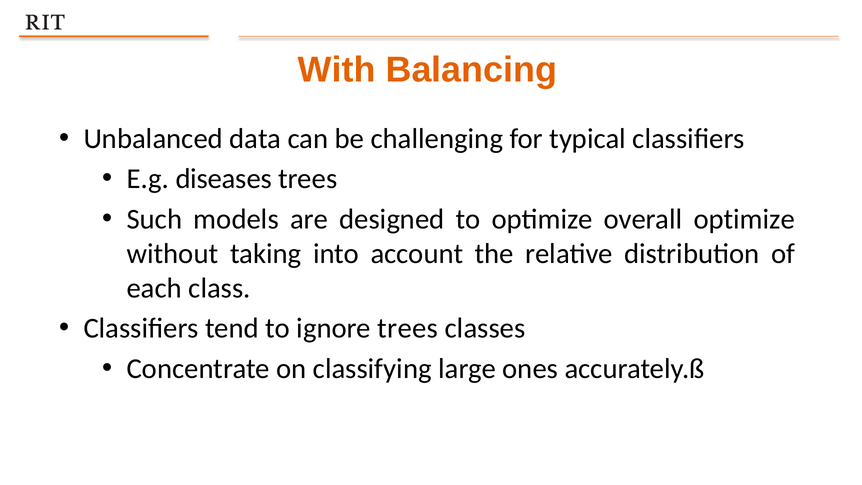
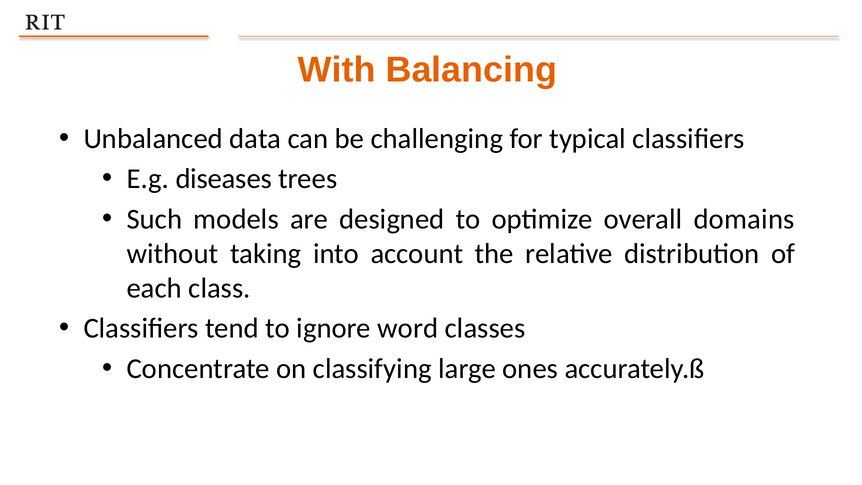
overall optimize: optimize -> domains (744, 219)
ignore trees: trees -> word (408, 328)
